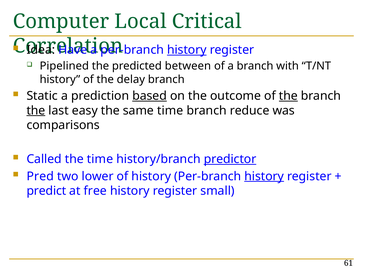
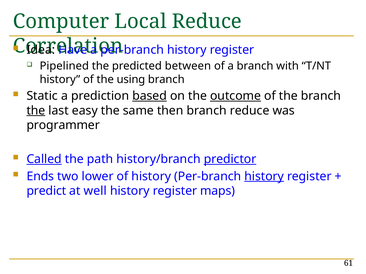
Local Critical: Critical -> Reduce (207, 22)
history underline: present -> none (187, 50)
delay: delay -> using (131, 80)
outcome underline: none -> present (236, 96)
the underline: present -> none (288, 96)
same time: time -> then (170, 111)
comparisons: comparisons -> programmer (63, 125)
Called underline: none -> present (44, 159)
the time: time -> path (100, 159)
Pred: Pred -> Ends (40, 177)
free: free -> well (95, 191)
small: small -> maps (218, 191)
